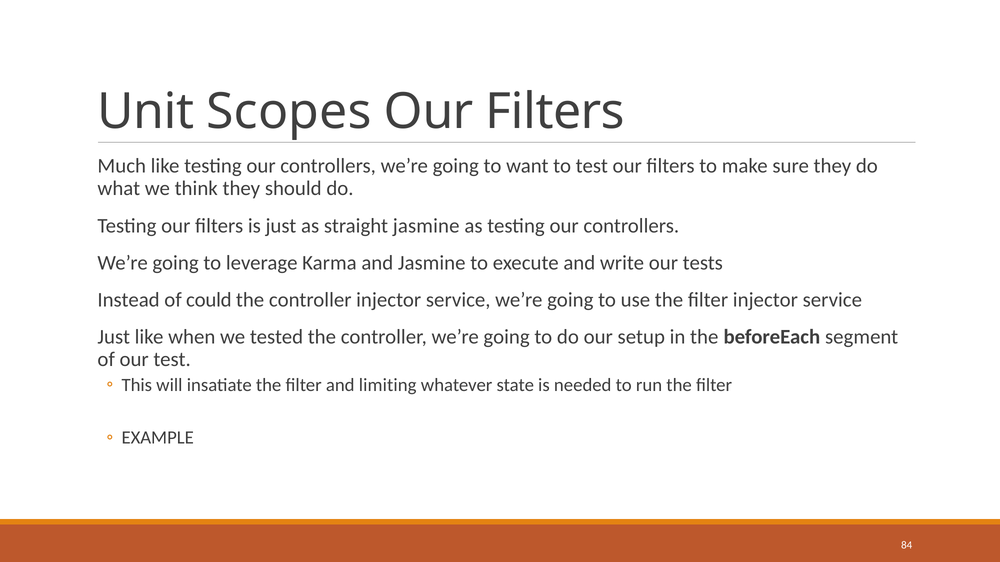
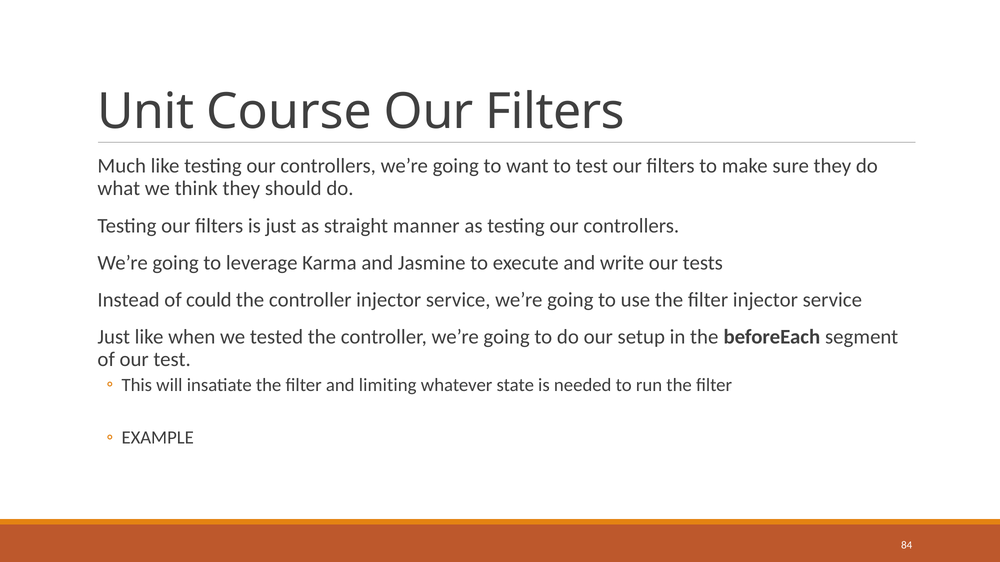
Scopes: Scopes -> Course (289, 112)
straight jasmine: jasmine -> manner (426, 226)
